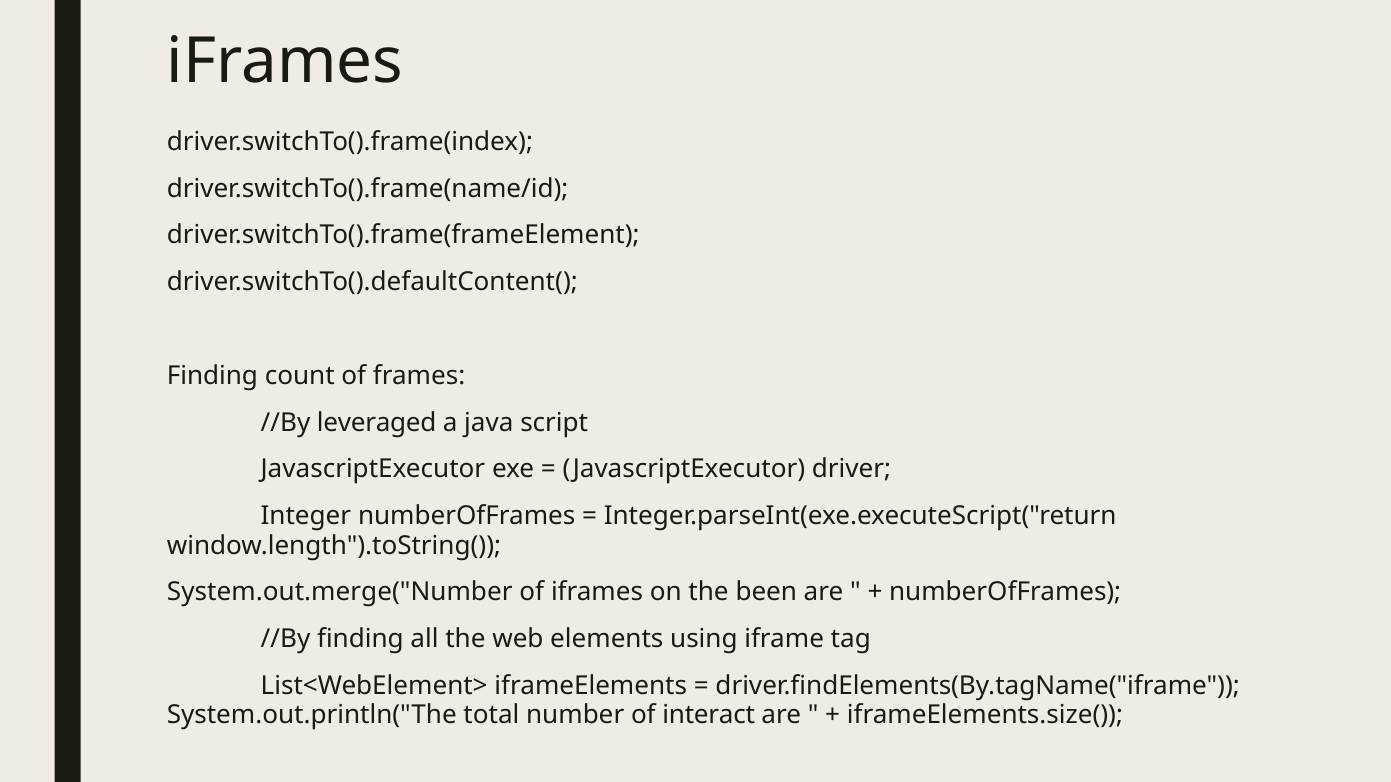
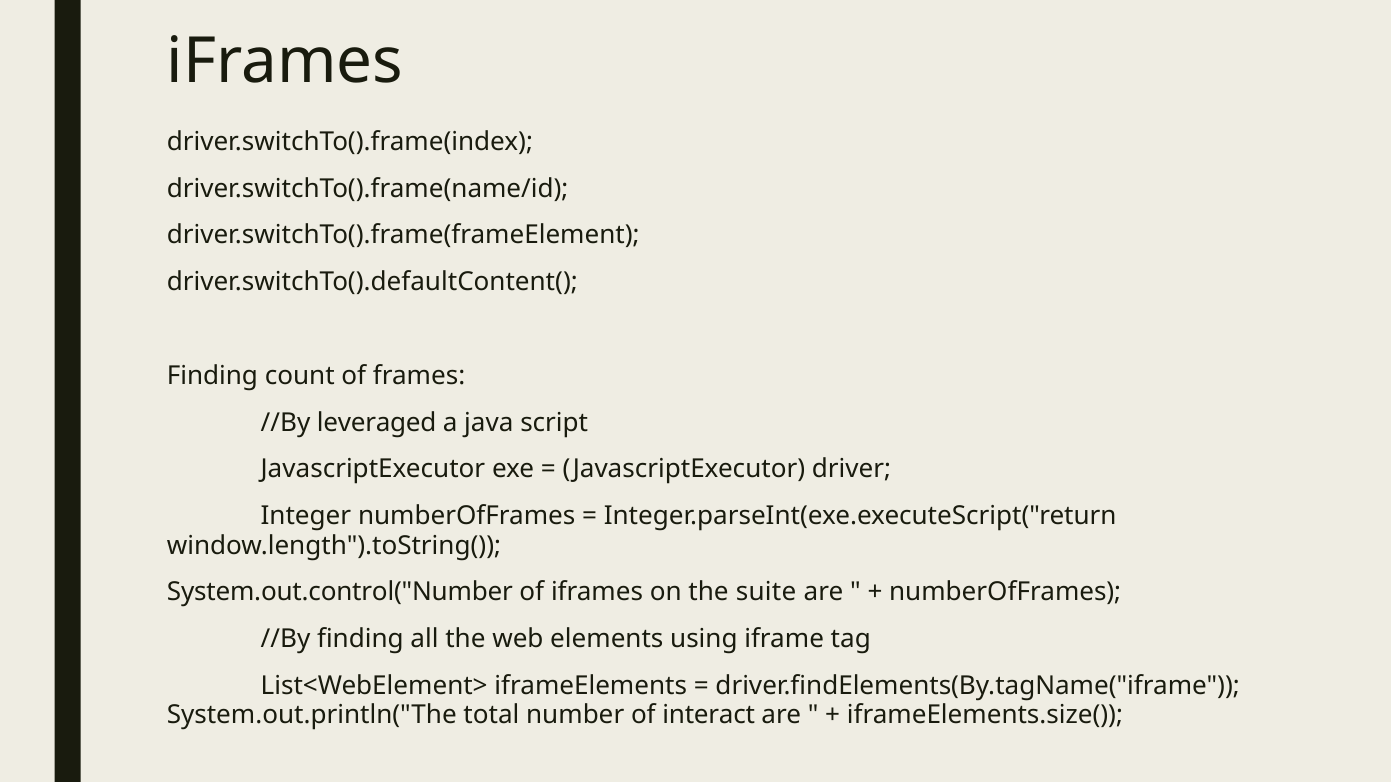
System.out.merge("Number: System.out.merge("Number -> System.out.control("Number (340, 593)
been: been -> suite (766, 593)
